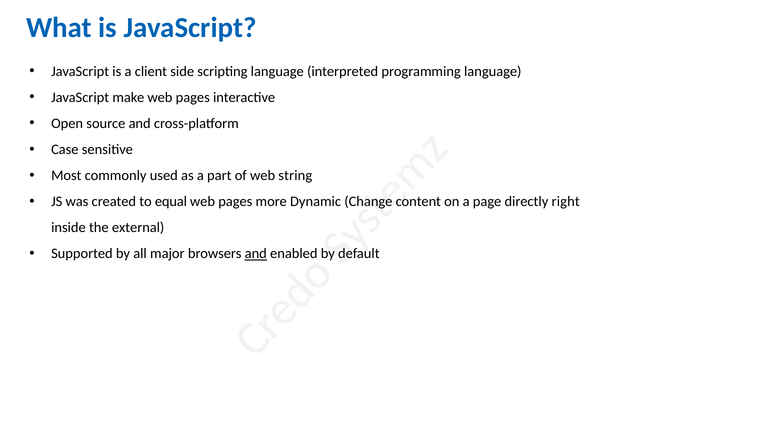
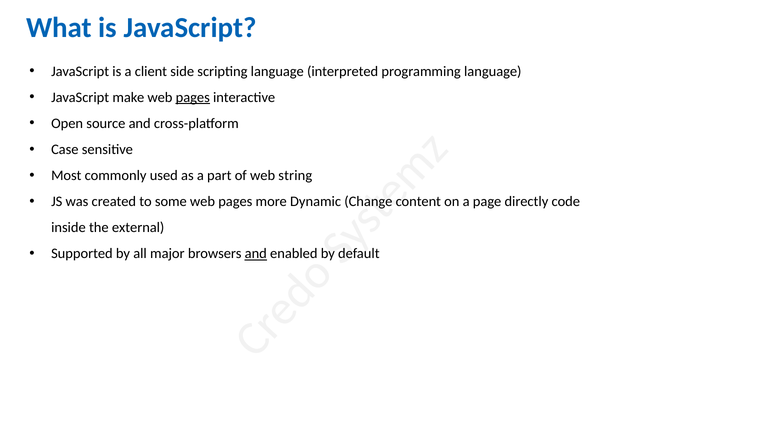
pages underline: none -> present (193, 97)
equal: equal -> some (171, 202)
right: right -> code (566, 202)
